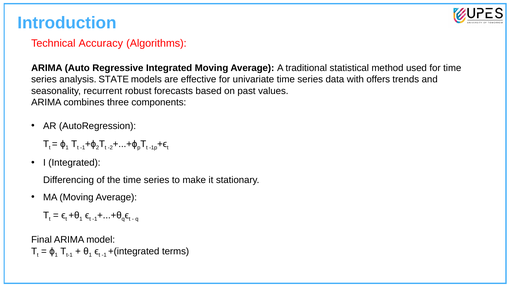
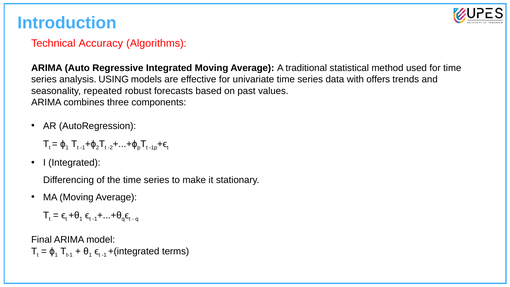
STATE: STATE -> USING (114, 79)
recurrent: recurrent -> repeated (103, 91)
